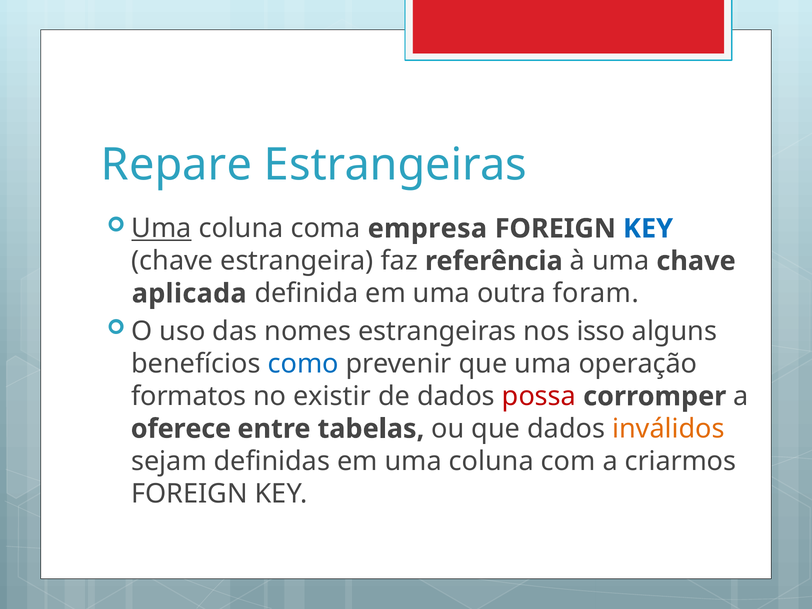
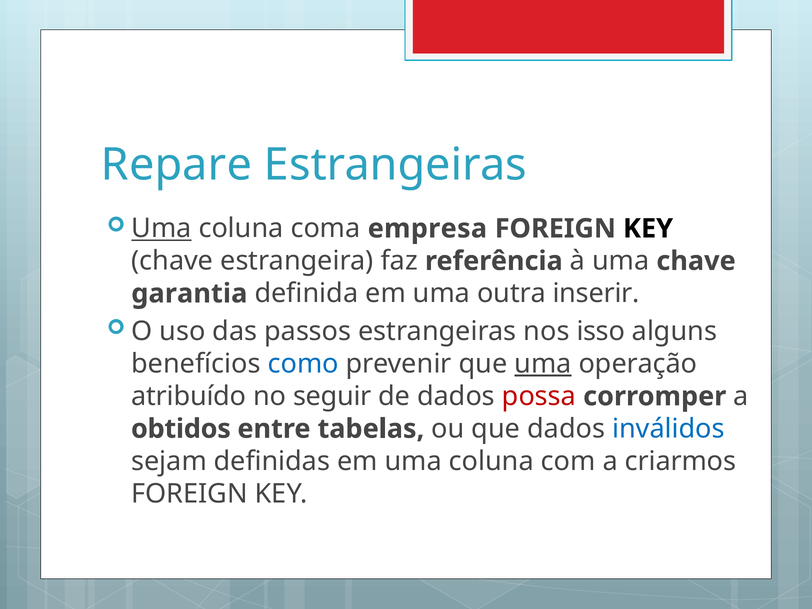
KEY colour: blue -> black (648, 229)
aplicada: aplicada -> garantia (189, 294)
foram: foram -> inserir (596, 294)
nomes: nomes -> passos (308, 331)
uma underline: none -> present (543, 364)
formatos: formatos -> atribuído (189, 396)
existir: existir -> seguir (332, 396)
oferece: oferece -> obtidos (181, 429)
inválidos colour: orange -> blue (668, 429)
